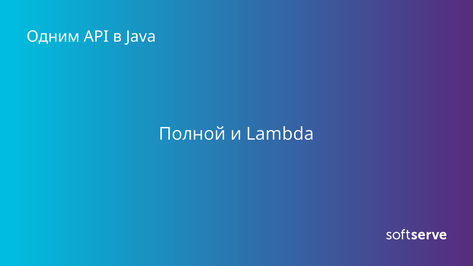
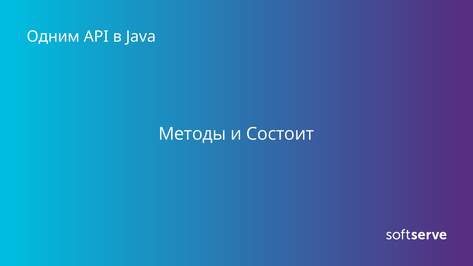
Полной: Полной -> Методы (192, 134)
Lambda: Lambda -> Состоит (280, 134)
